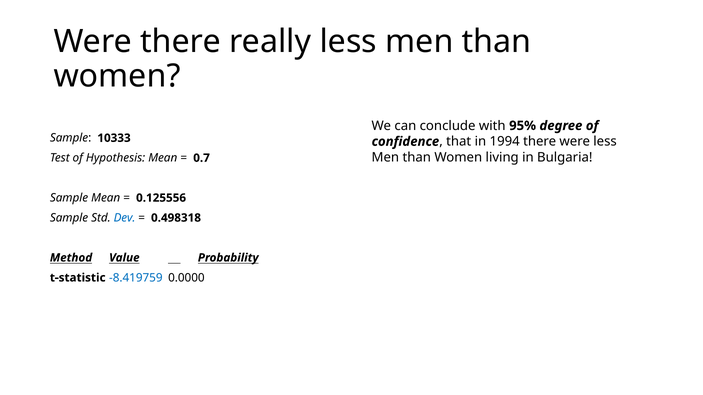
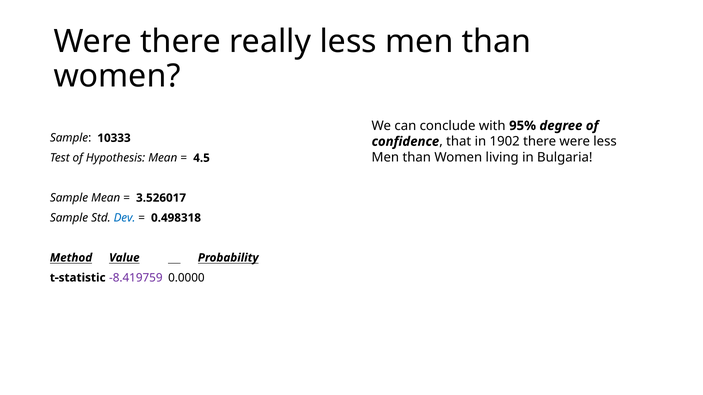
1994: 1994 -> 1902 (505, 142)
0.7: 0.7 -> 4.5 (202, 158)
0.125556: 0.125556 -> 3.526017 (161, 198)
-8.419759 colour: blue -> purple (136, 278)
